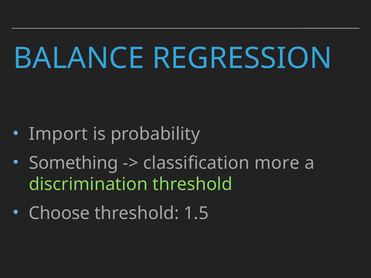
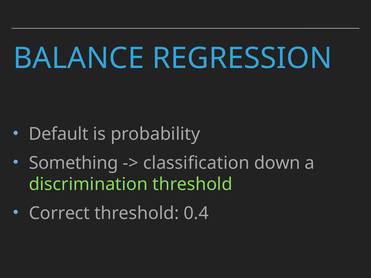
Import: Import -> Default (59, 134)
more: more -> down (277, 163)
Choose: Choose -> Correct (59, 213)
1.5: 1.5 -> 0.4 (196, 213)
